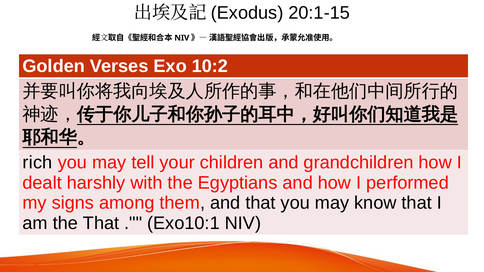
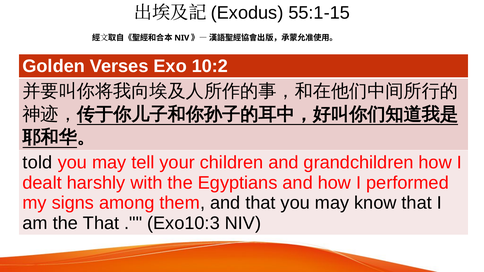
20:1-15: 20:1-15 -> 55:1-15 (319, 13)
rich: rich -> told (38, 163)
Exo10:1: Exo10:1 -> Exo10:3 (183, 223)
